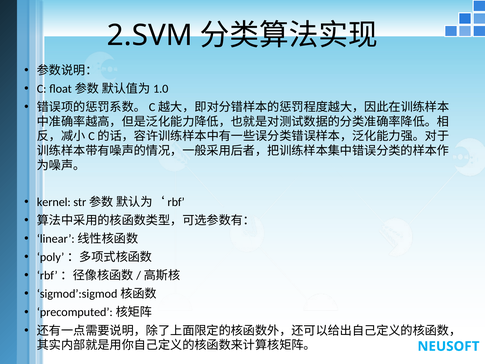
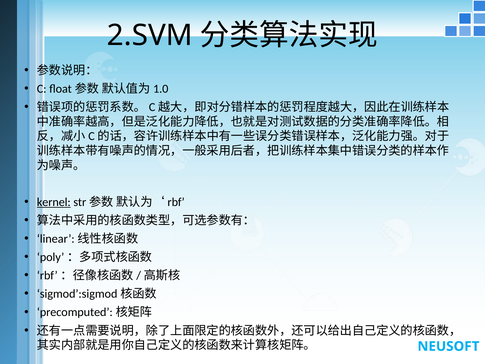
kernel underline: none -> present (54, 202)
